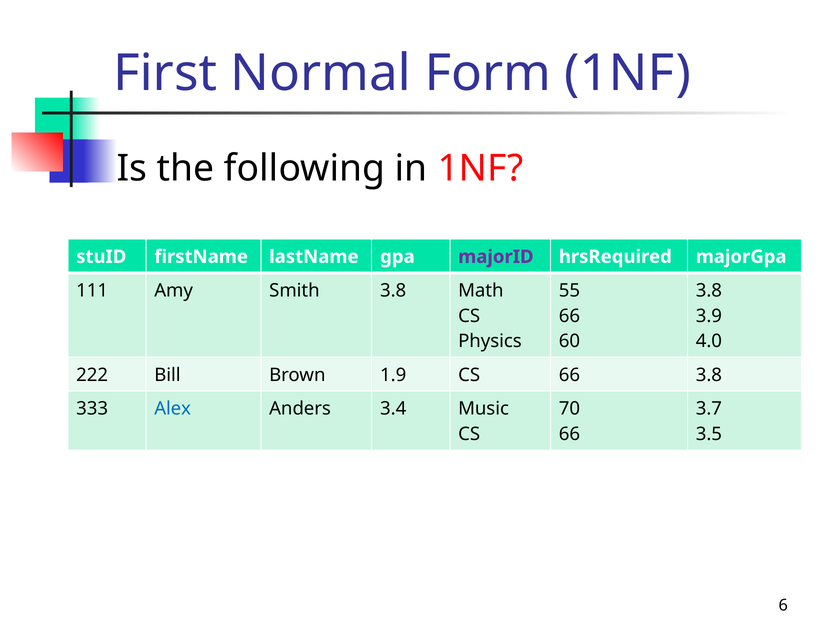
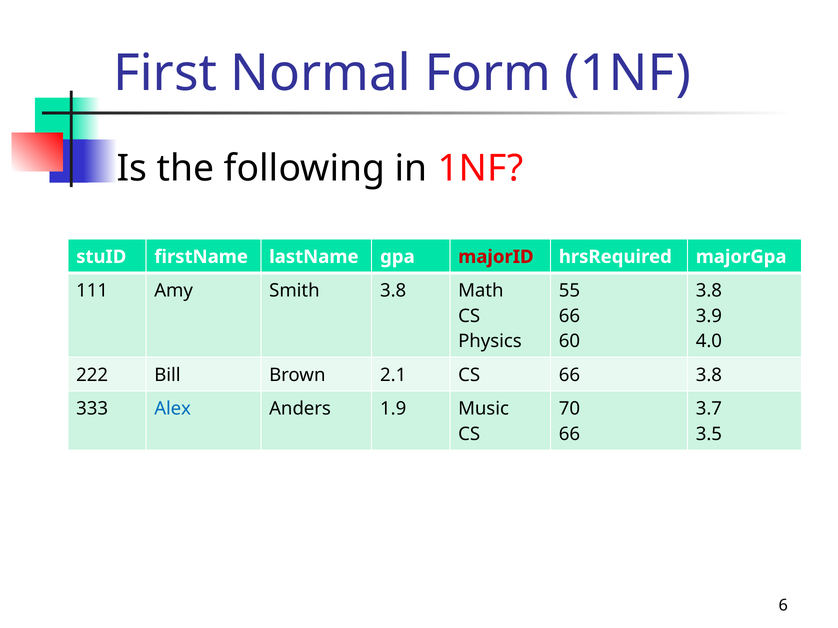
majorID colour: purple -> red (496, 257)
1.9: 1.9 -> 2.1 (393, 375)
3.4: 3.4 -> 1.9 (393, 409)
